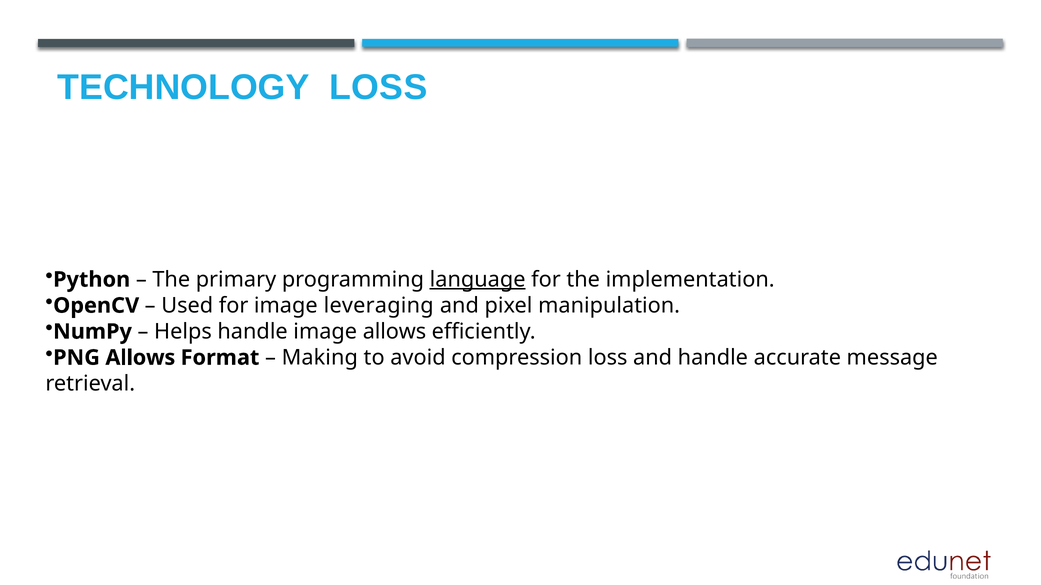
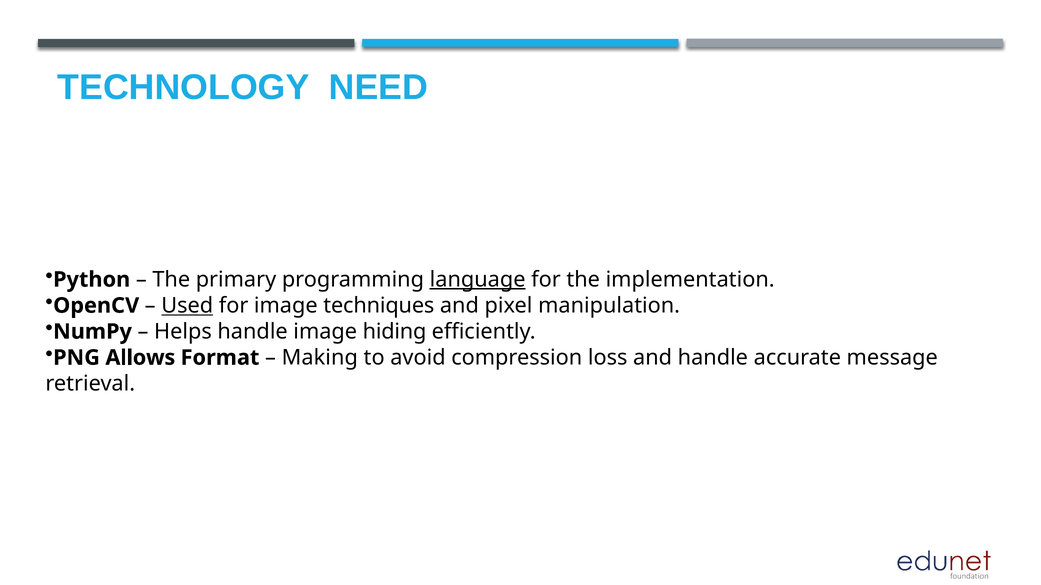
TECHNOLOGY LOSS: LOSS -> NEED (378, 88)
Used underline: none -> present (187, 306)
leveraging: leveraging -> techniques (379, 306)
image allows: allows -> hiding (395, 332)
